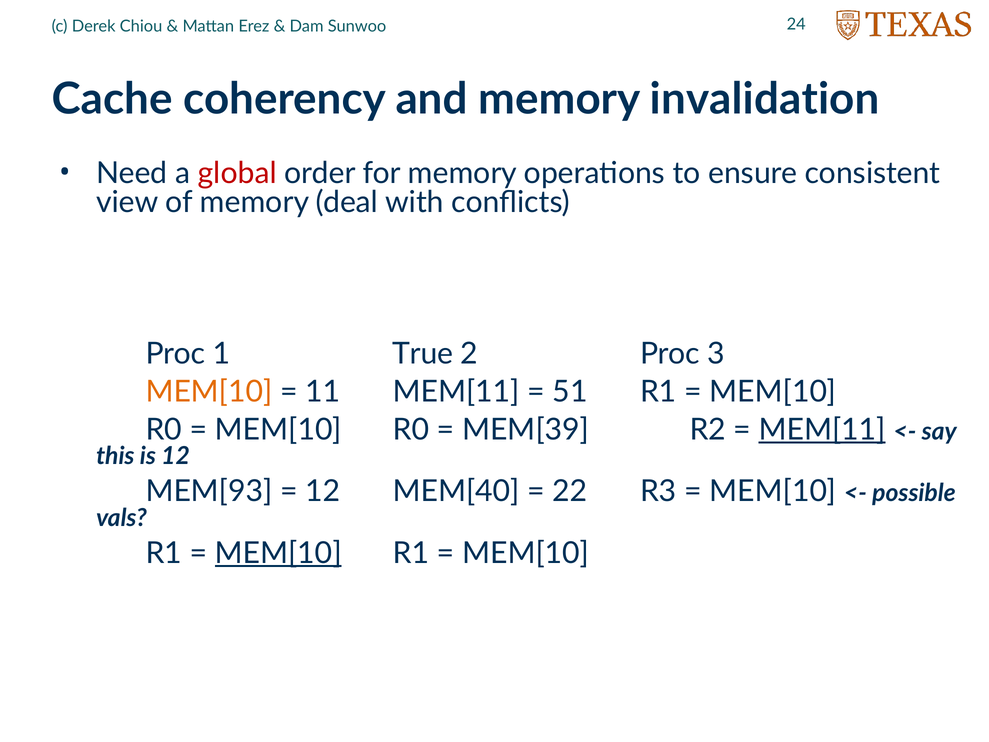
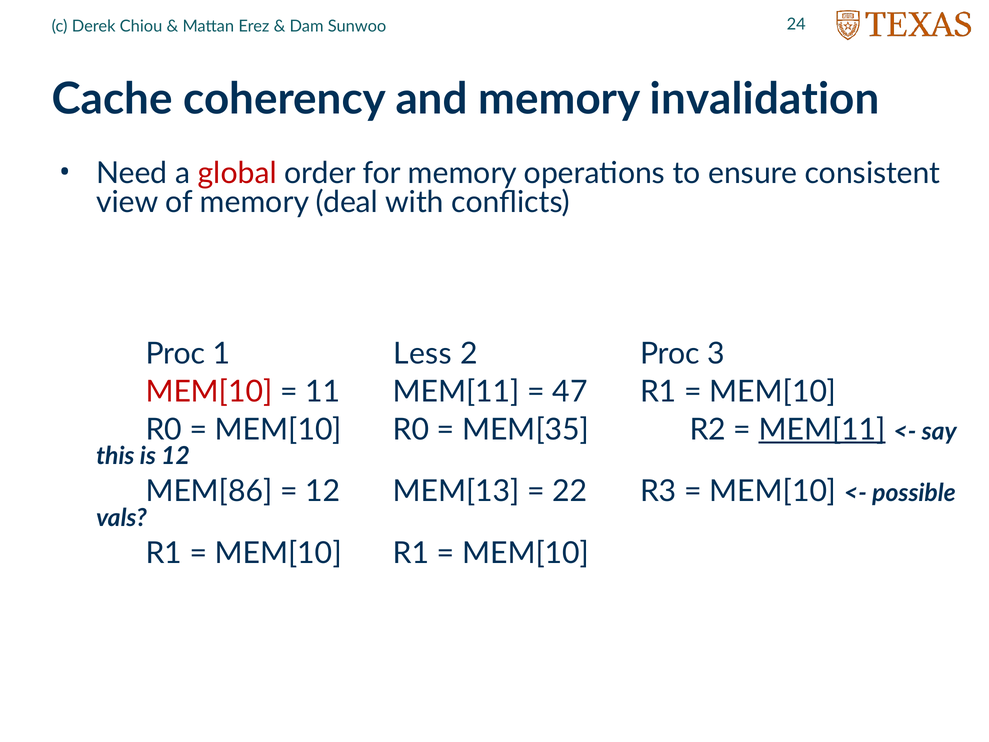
True: True -> Less (422, 354)
MEM[10 colour: orange -> red (209, 392)
51: 51 -> 47 (570, 392)
MEM[39: MEM[39 -> MEM[35 (526, 430)
MEM[93: MEM[93 -> MEM[86 (209, 491)
MEM[40: MEM[40 -> MEM[13 (456, 491)
MEM[10 underline: present -> none (278, 553)
